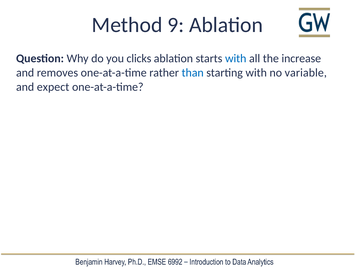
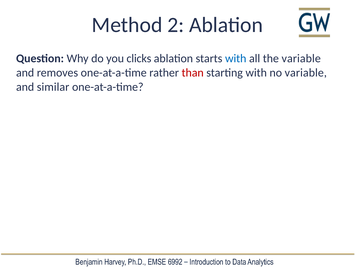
9: 9 -> 2 (176, 25)
the increase: increase -> variable (301, 58)
than colour: blue -> red (193, 73)
expect: expect -> similar (53, 87)
